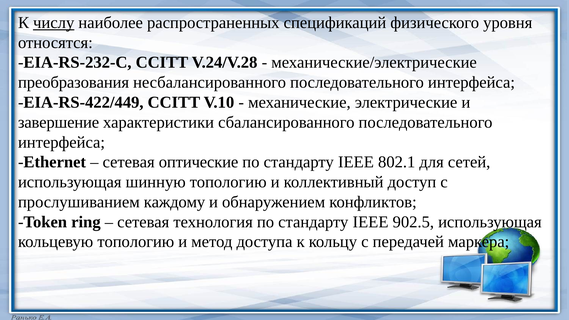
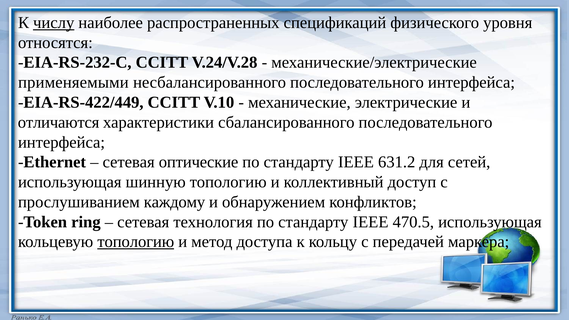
преобразования: преобразования -> применяемыми (73, 82)
завершение: завершение -> отличаются (59, 122)
802.1: 802.1 -> 631.2 (397, 162)
902.5: 902.5 -> 470.5 (413, 222)
топологию underline: none -> present (136, 242)
